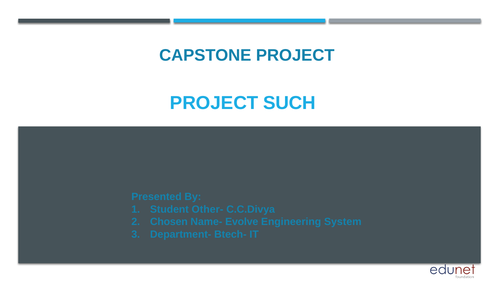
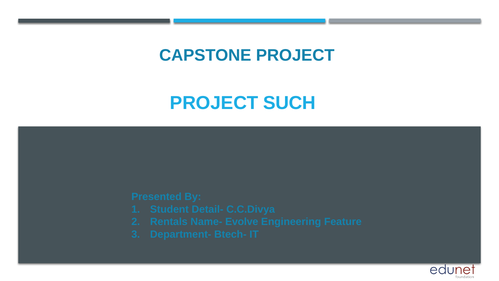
Other-: Other- -> Detail- (208, 209)
Chosen: Chosen -> Rentals (169, 221)
System: System -> Feature (343, 221)
